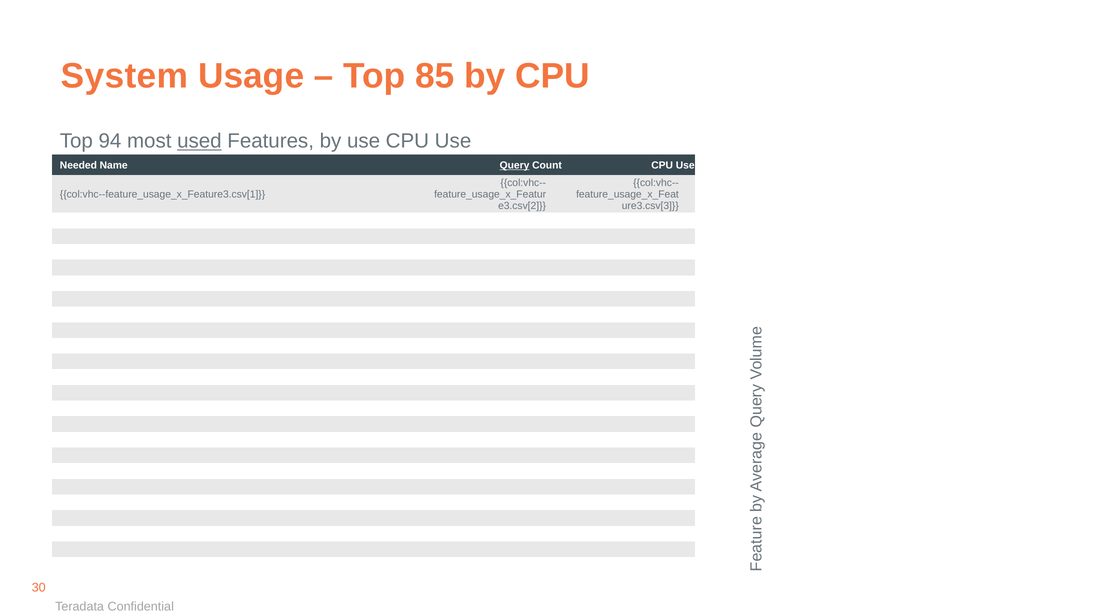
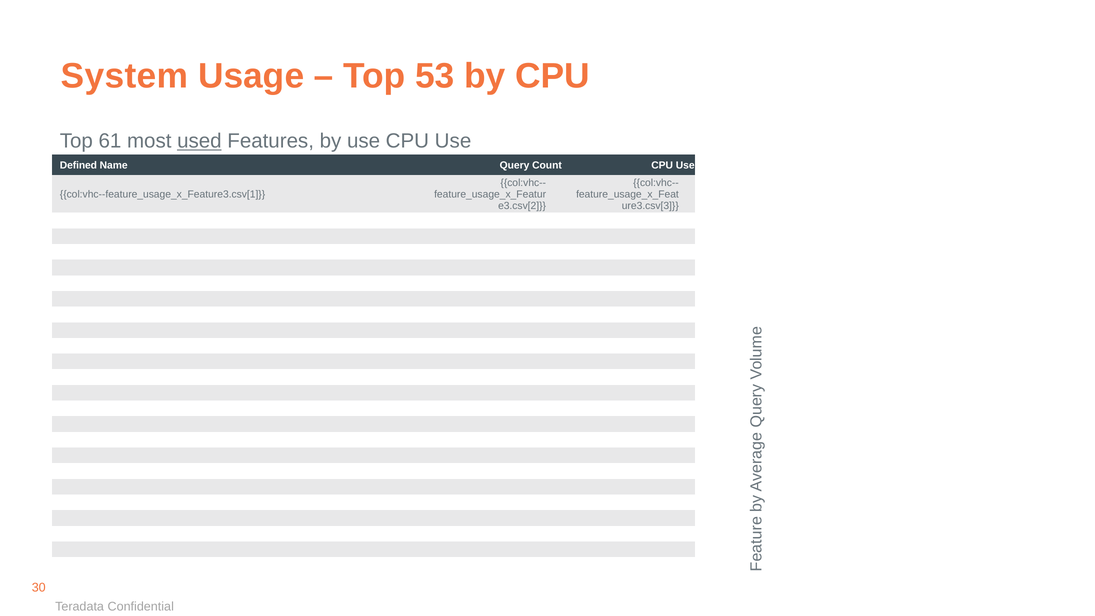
85: 85 -> 53 (435, 76)
94: 94 -> 61 (110, 141)
Needed: Needed -> Defined (78, 165)
Query underline: present -> none (515, 165)
